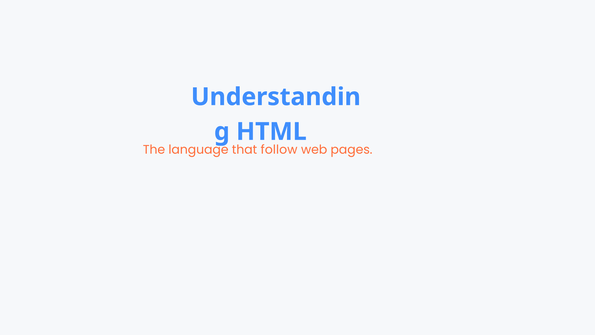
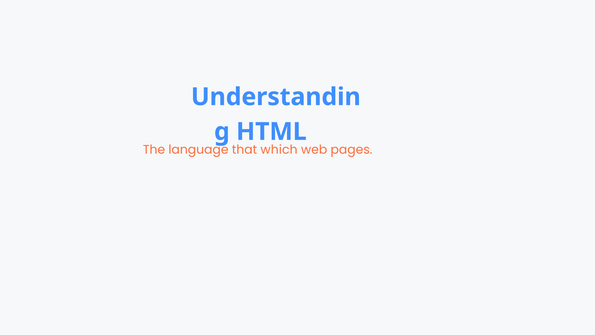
follow: follow -> which (279, 150)
